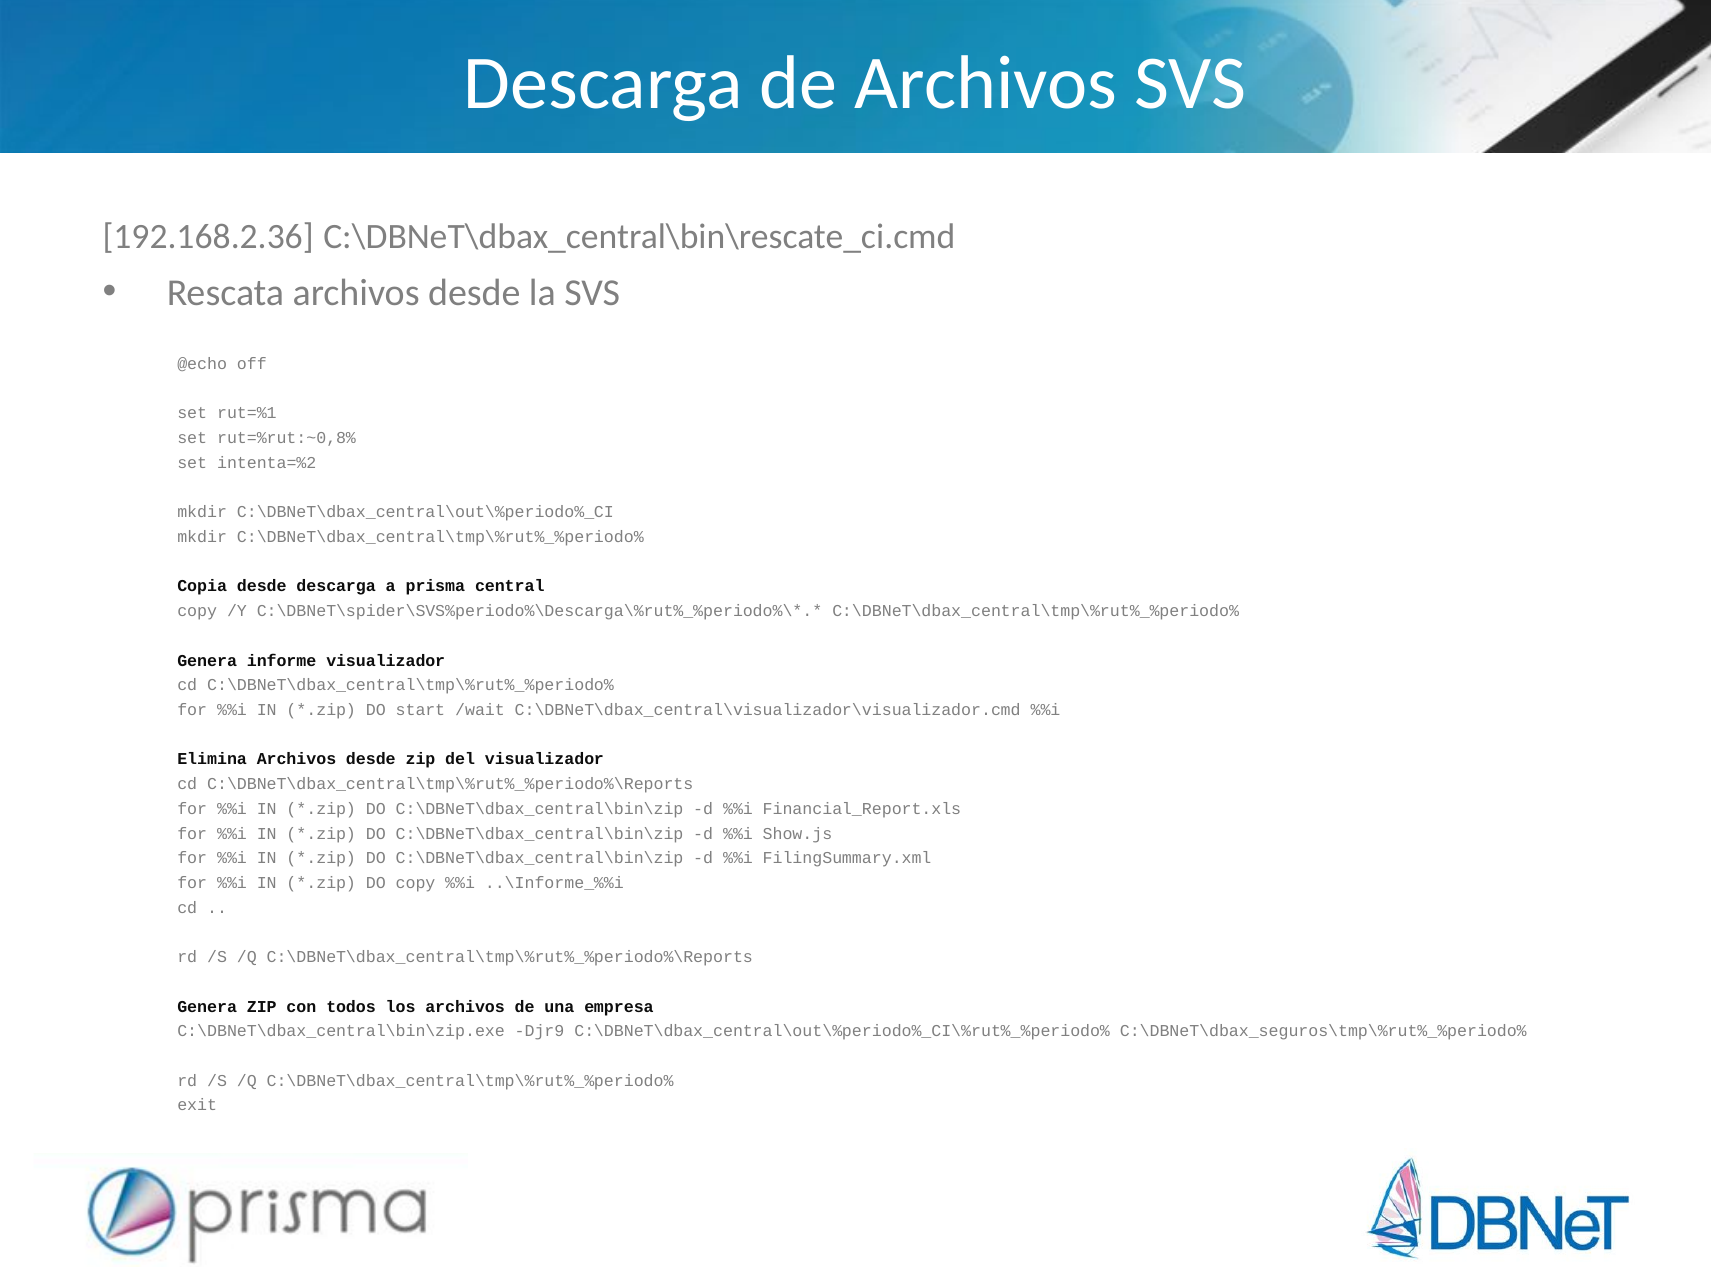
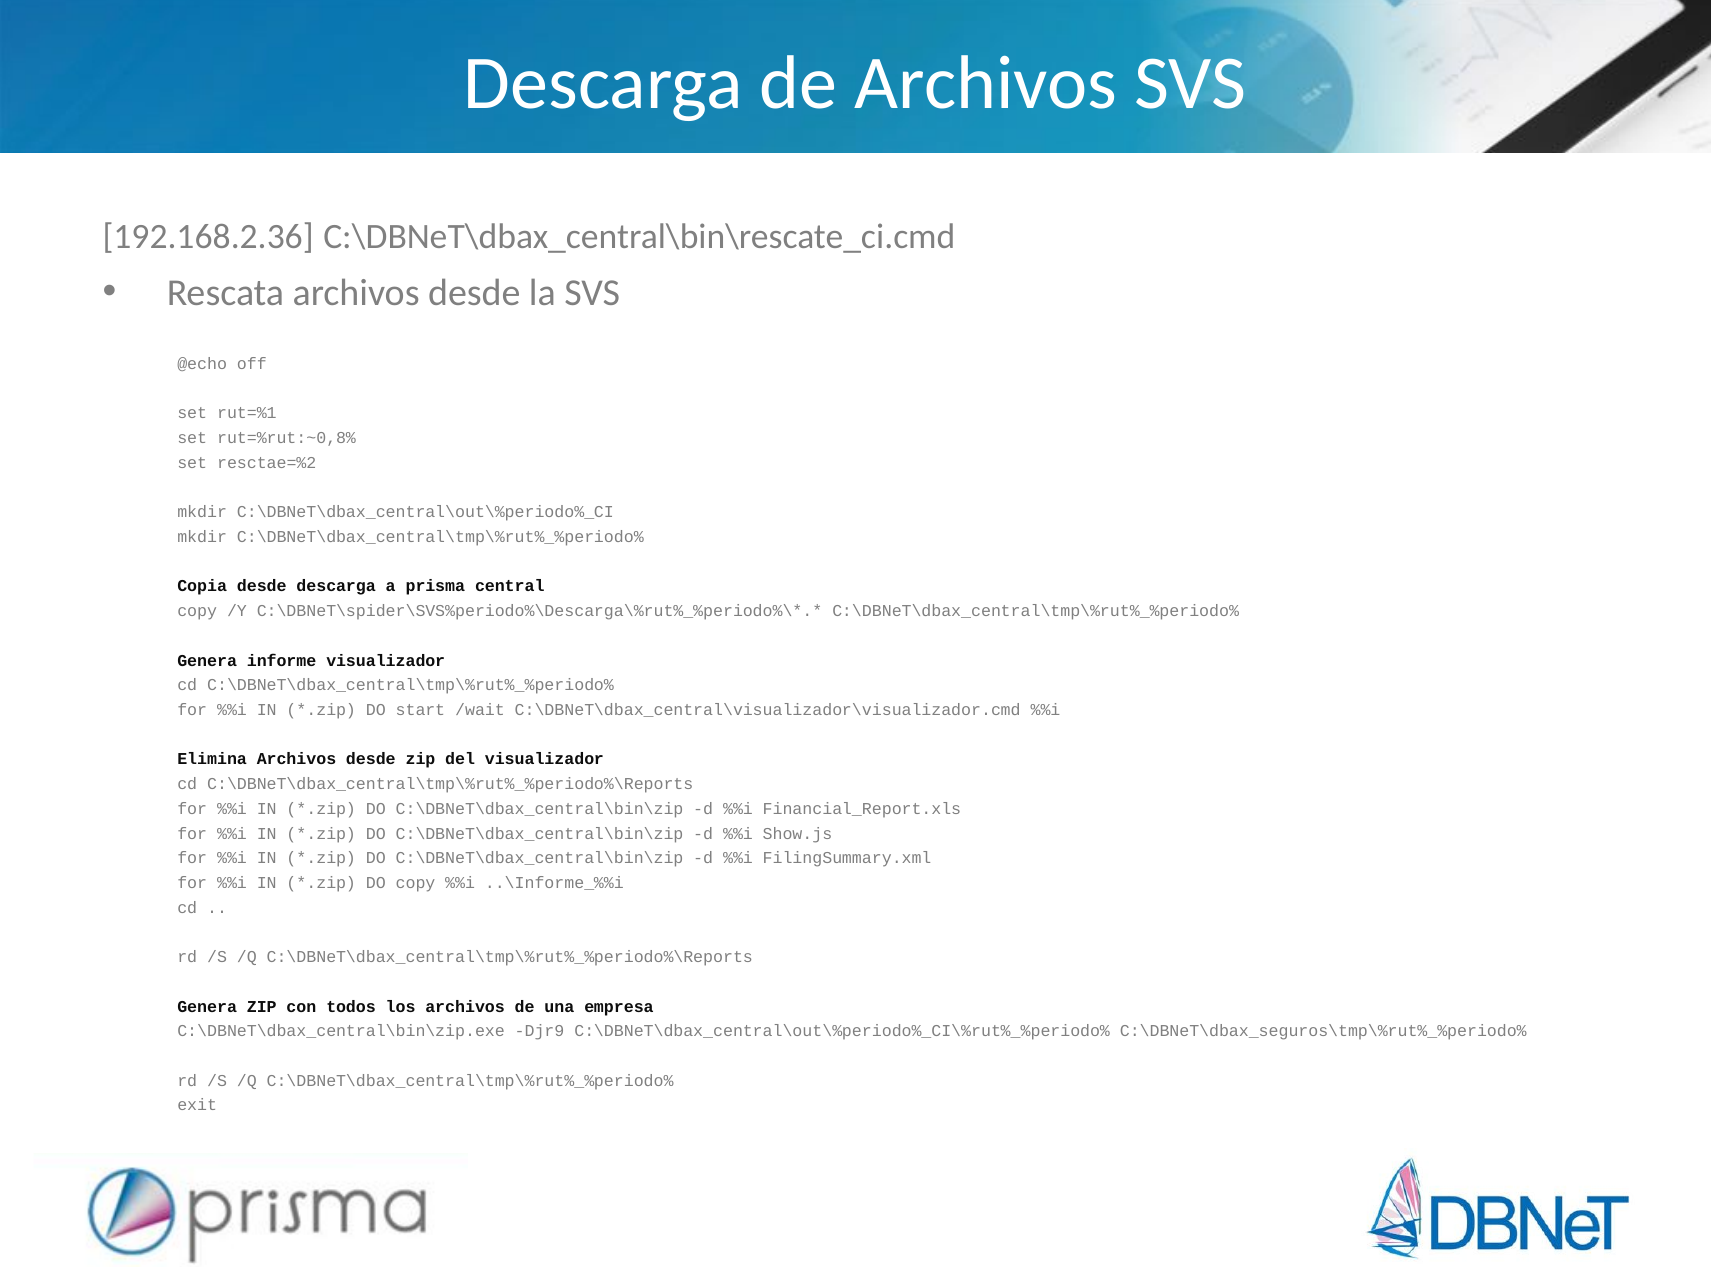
intenta=%2: intenta=%2 -> resctae=%2 (267, 463)
